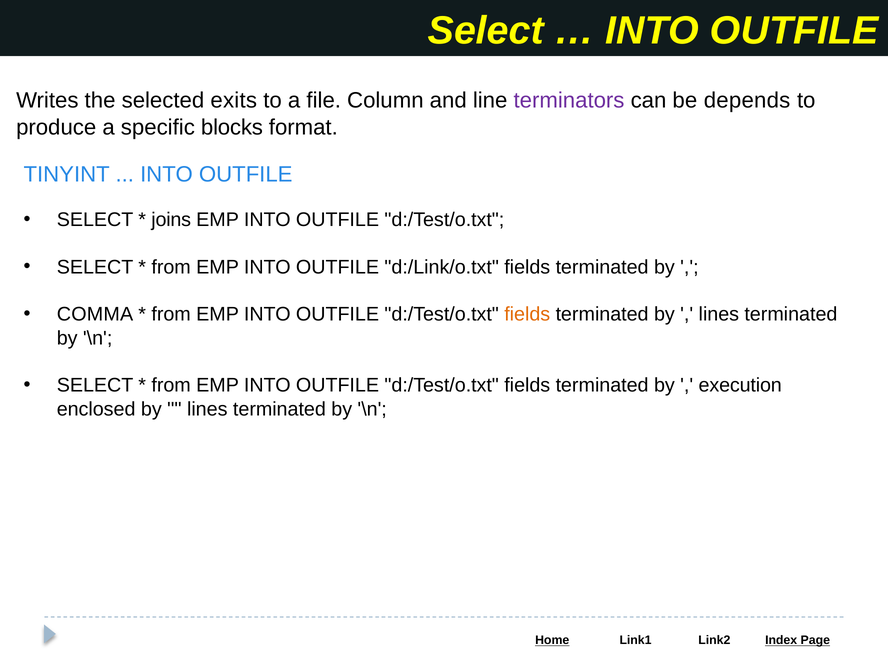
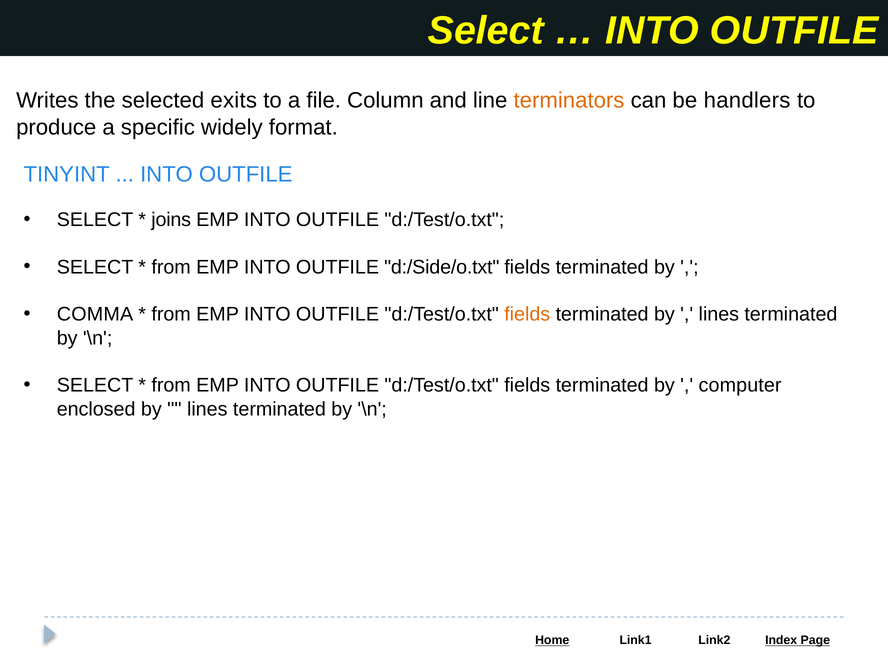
terminators colour: purple -> orange (569, 101)
depends: depends -> handlers (747, 101)
blocks: blocks -> widely (232, 127)
d:/Link/o.txt: d:/Link/o.txt -> d:/Side/o.txt (442, 267)
execution: execution -> computer (740, 385)
